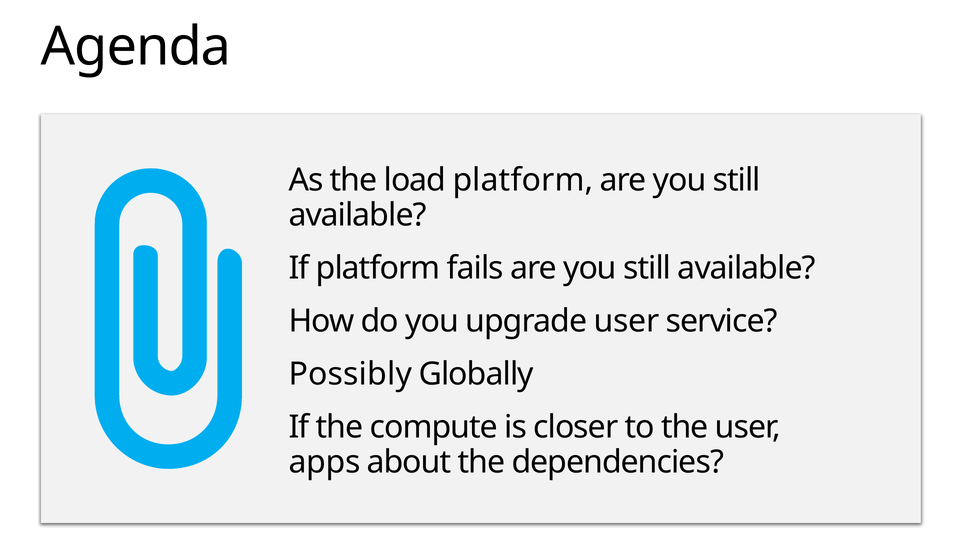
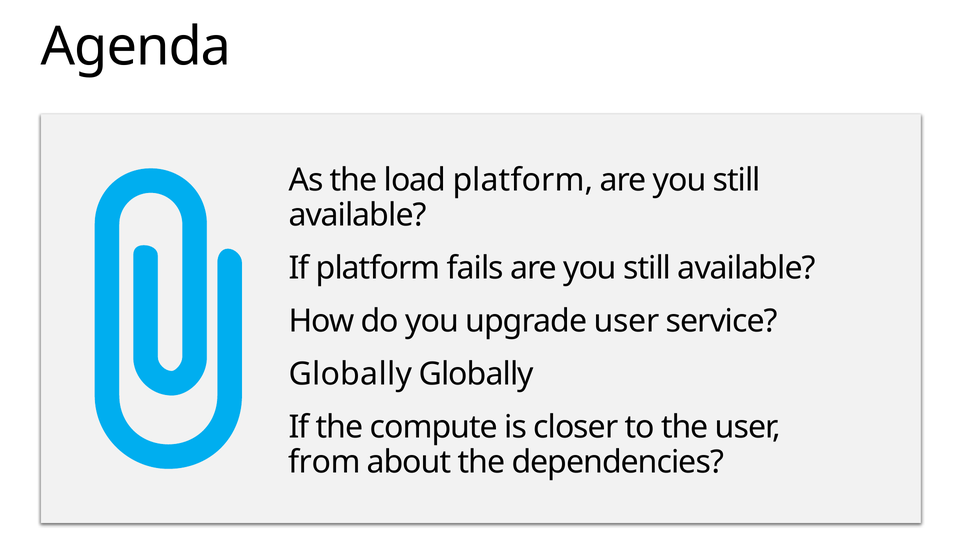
Possibly: Possibly -> Globally (350, 374)
apps: apps -> from (325, 462)
